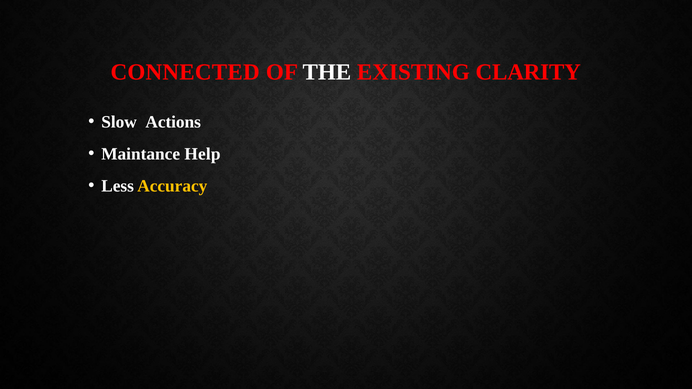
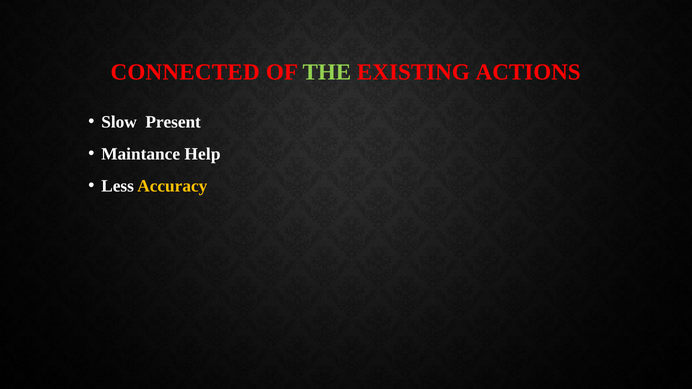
THE colour: white -> light green (327, 72)
CLARITY: CLARITY -> ACTIONS (528, 72)
Actions: Actions -> Present (173, 122)
